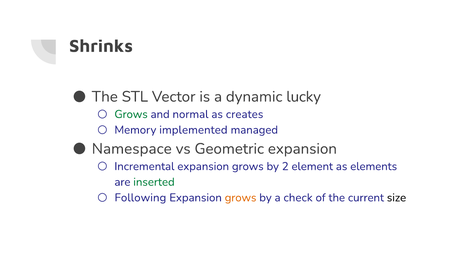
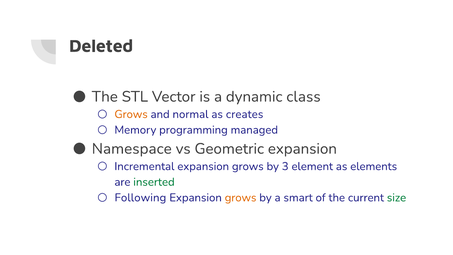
Shrinks: Shrinks -> Deleted (101, 46)
lucky: lucky -> class (303, 97)
Grows colour: green -> orange (131, 114)
implemented: implemented -> programming (193, 130)
2: 2 -> 3 (285, 166)
check: check -> smart (298, 197)
size colour: black -> green (396, 197)
